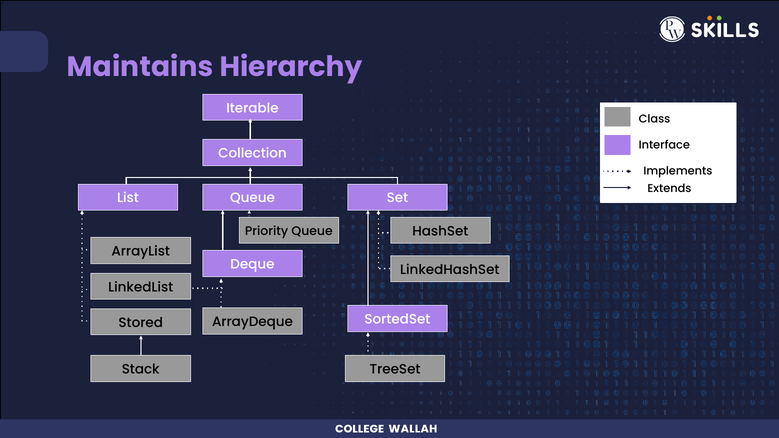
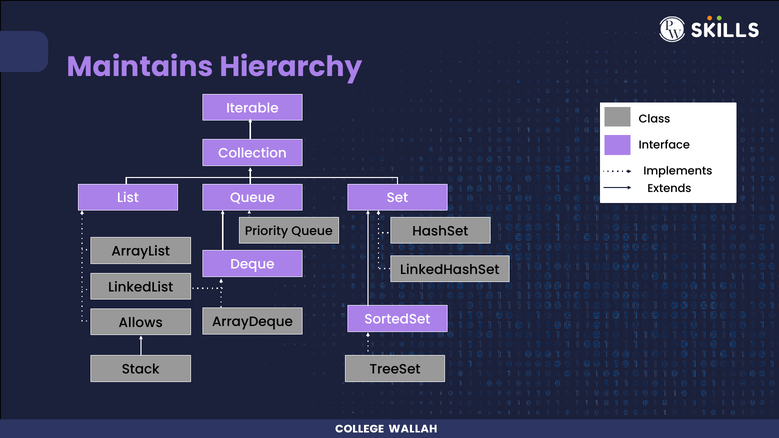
Stored: Stored -> Allows (141, 323)
